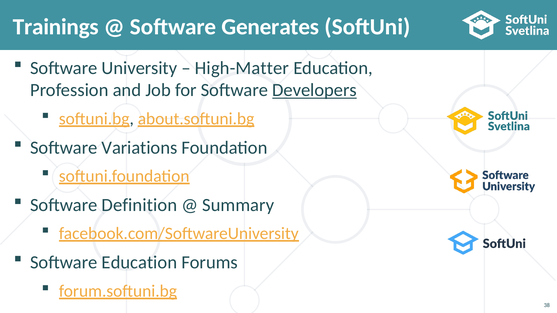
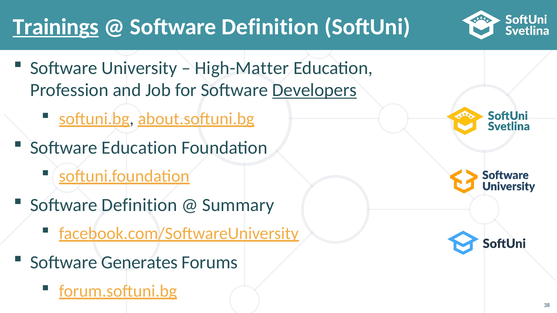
Trainings underline: none -> present (56, 27)
Generates: Generates -> Definition (270, 27)
Software Variations: Variations -> Education (139, 148)
Software Education: Education -> Generates (140, 263)
